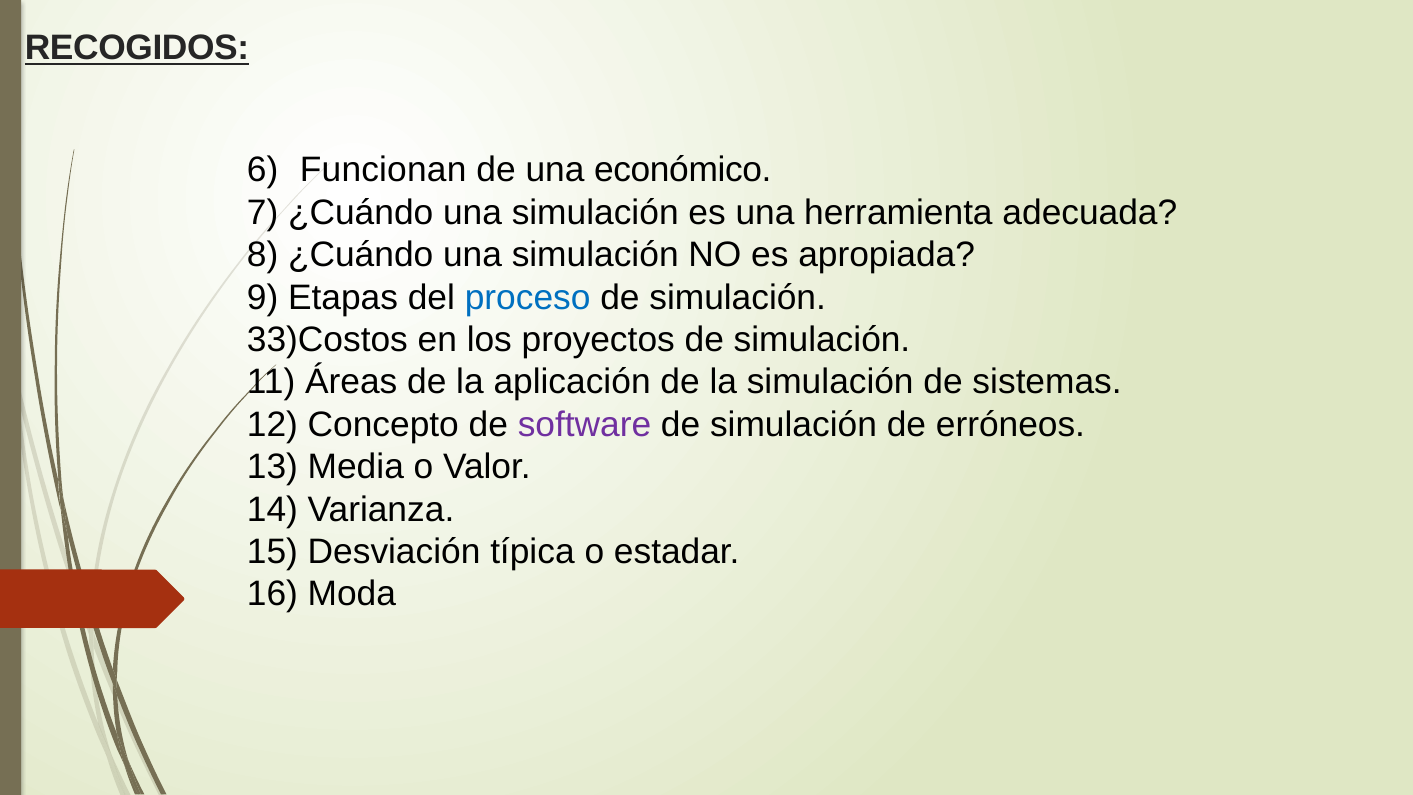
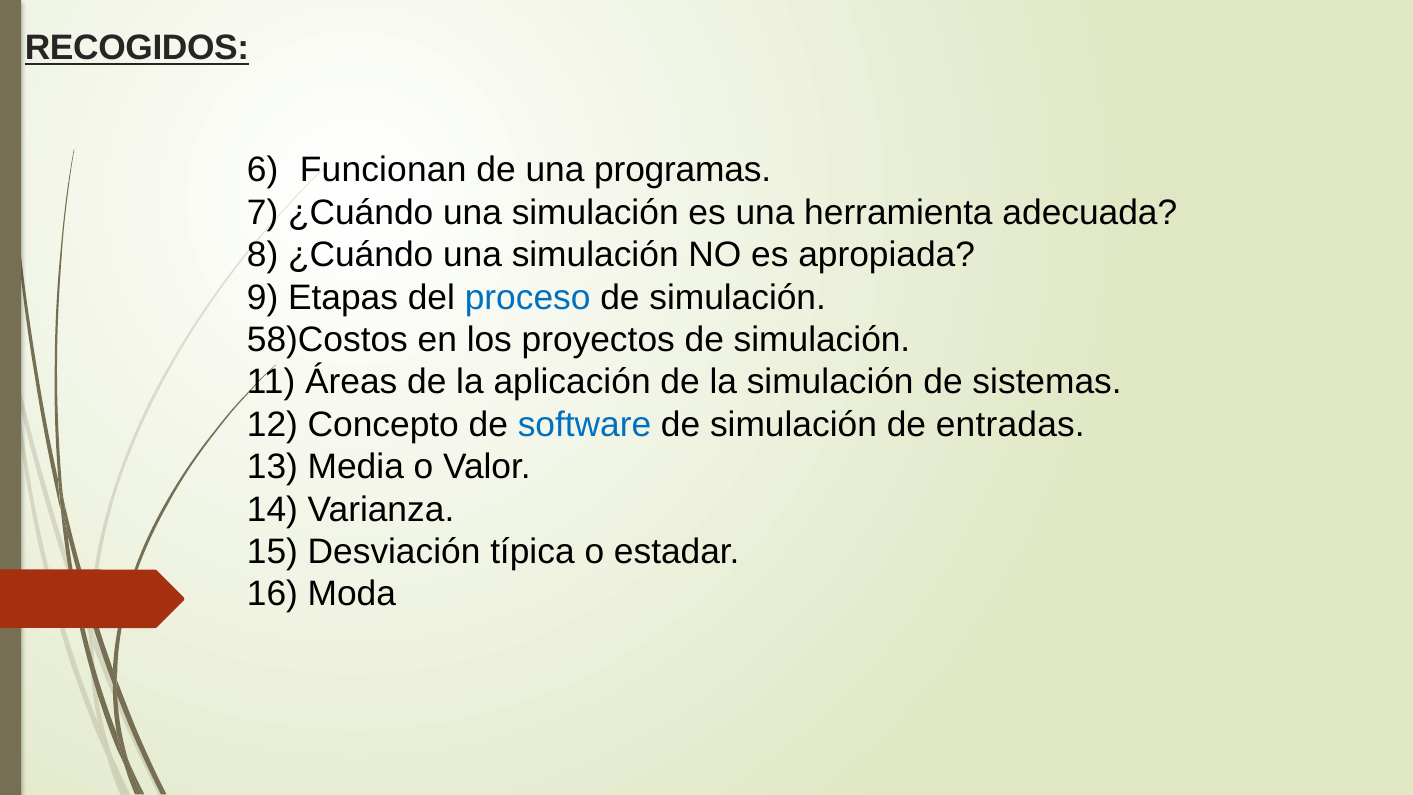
económico: económico -> programas (683, 170)
33)Costos: 33)Costos -> 58)Costos (327, 340)
software colour: purple -> blue (585, 425)
erróneos: erróneos -> entradas (1010, 425)
